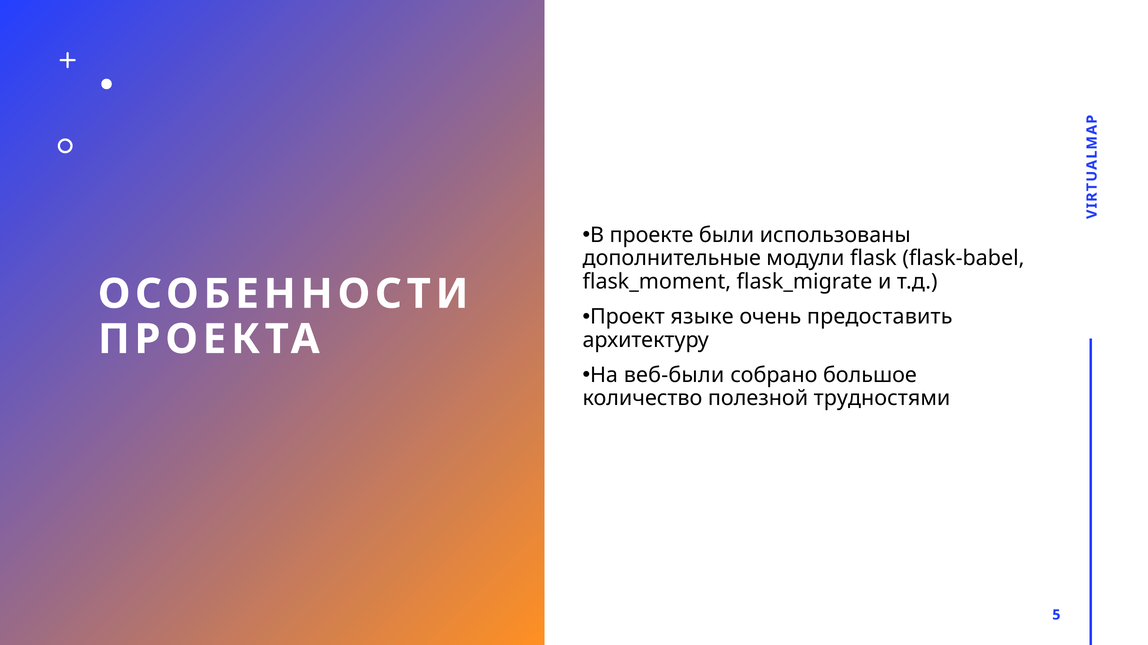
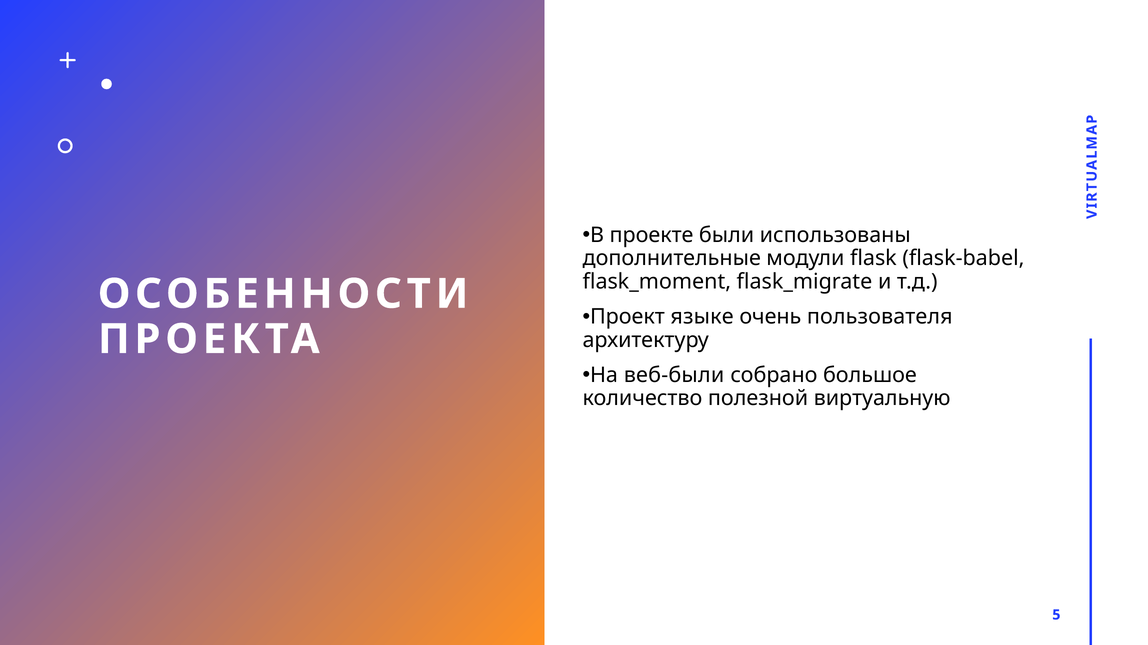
предоставить: предоставить -> пользователя (880, 317)
трудностями: трудностями -> виртуальную (882, 399)
